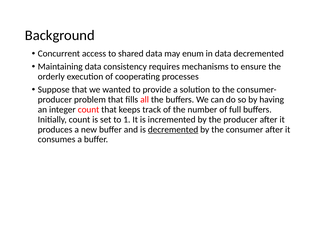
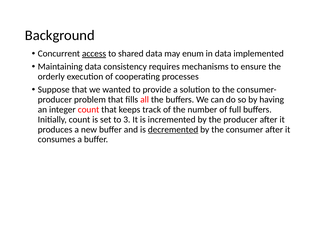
access underline: none -> present (94, 54)
data decremented: decremented -> implemented (259, 54)
1: 1 -> 3 (127, 120)
